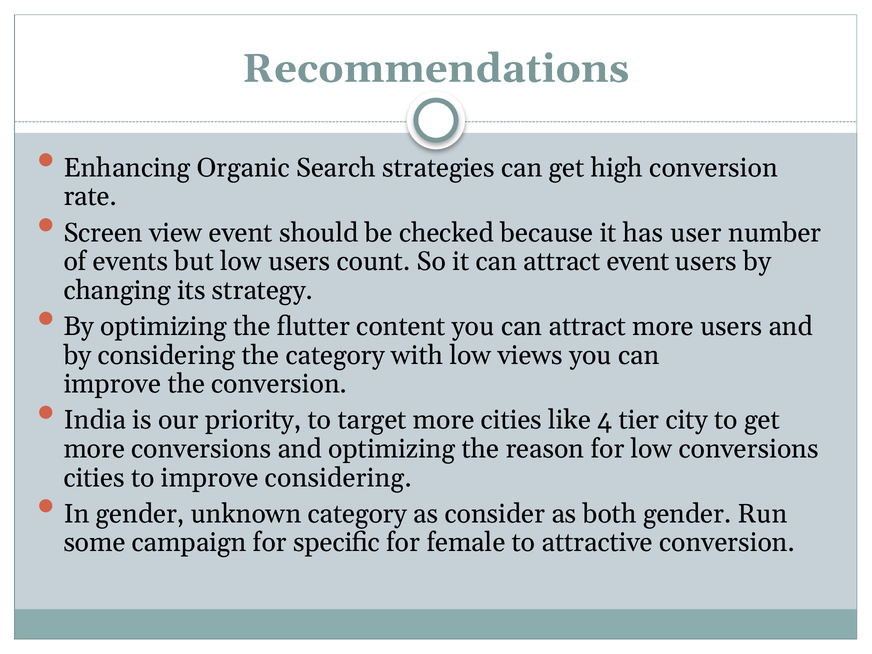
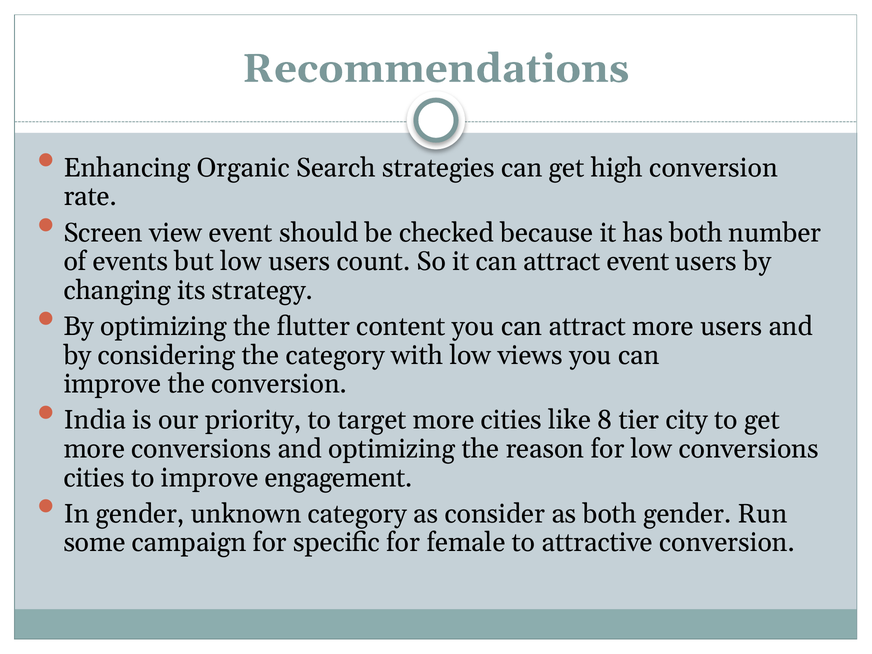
has user: user -> both (696, 233)
4: 4 -> 8 (605, 420)
improve considering: considering -> engagement (339, 478)
